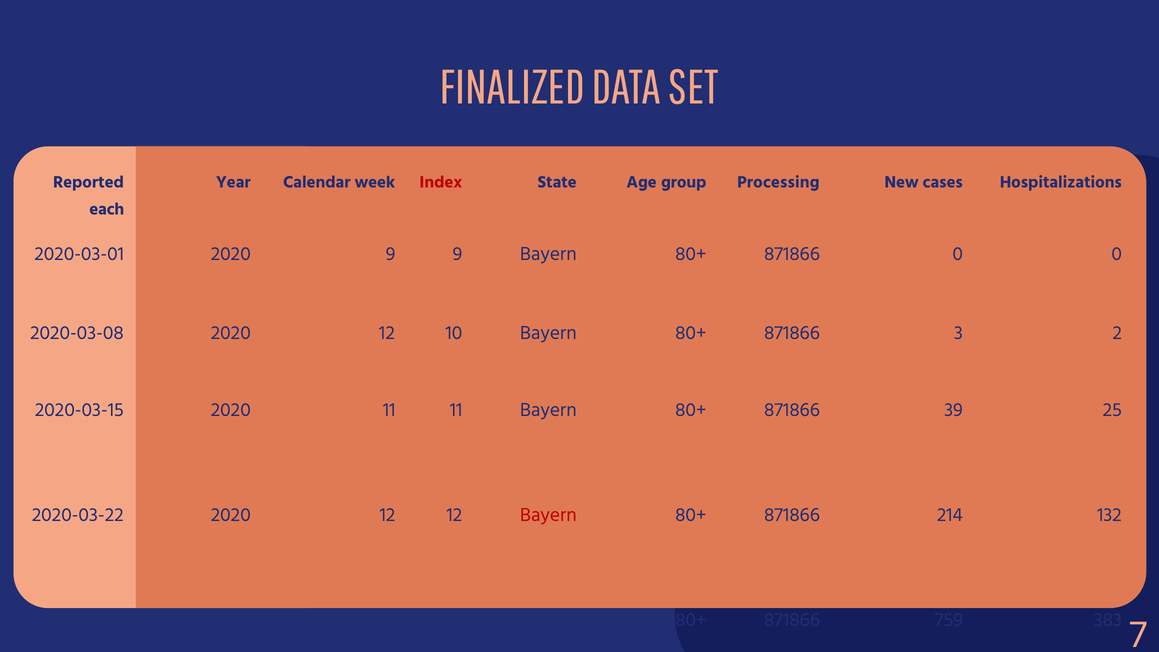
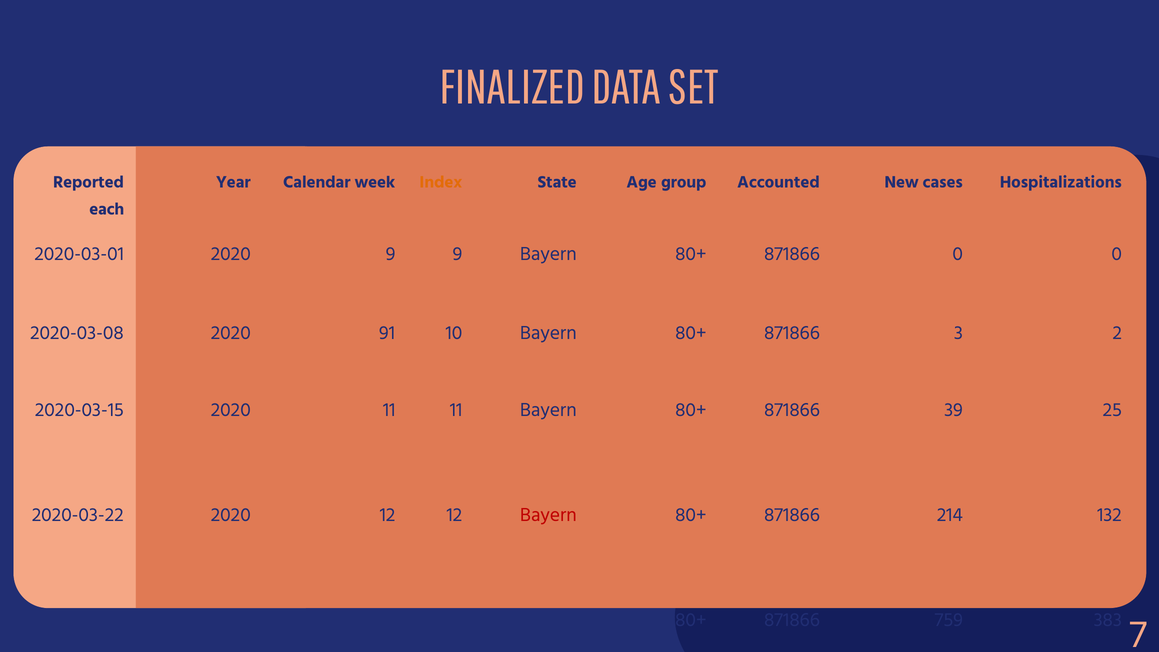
Index colour: red -> orange (441, 182)
Processing: Processing -> Accounted (778, 182)
2020-03-08 2020 12: 12 -> 91 (387, 333)
